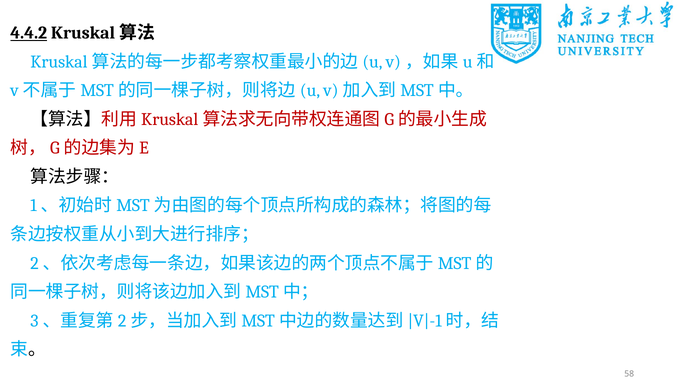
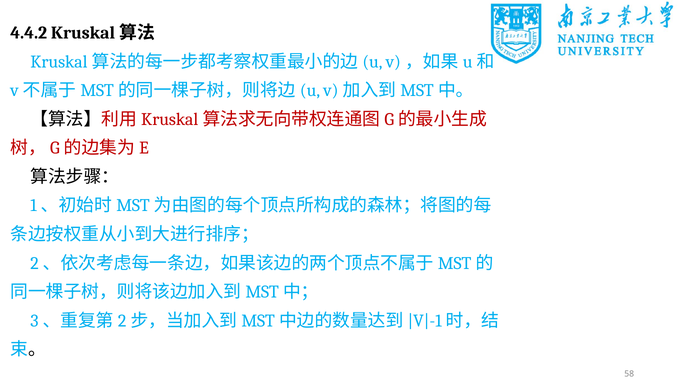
4.4.2 underline: present -> none (29, 33)
